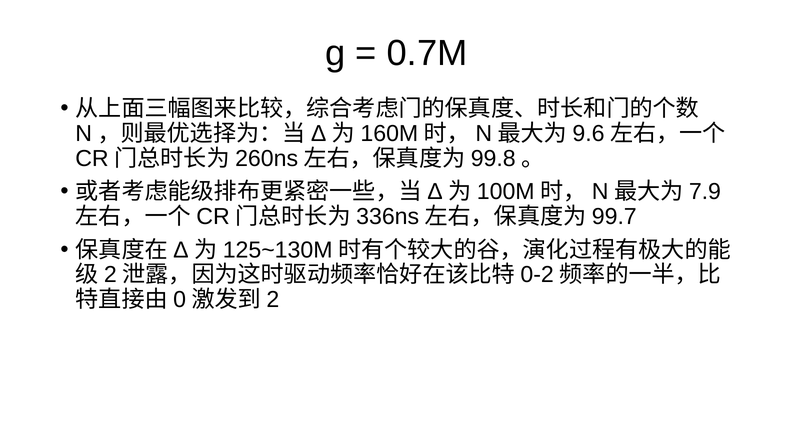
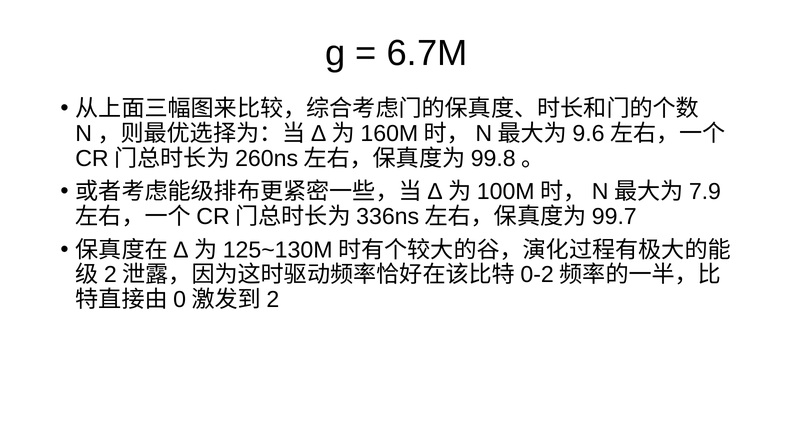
0.7M: 0.7M -> 6.7M (427, 53)
